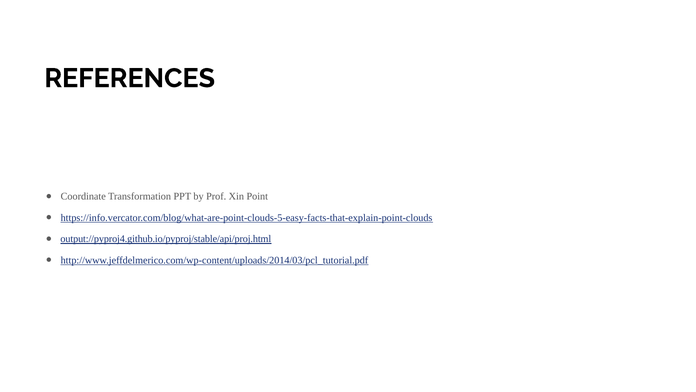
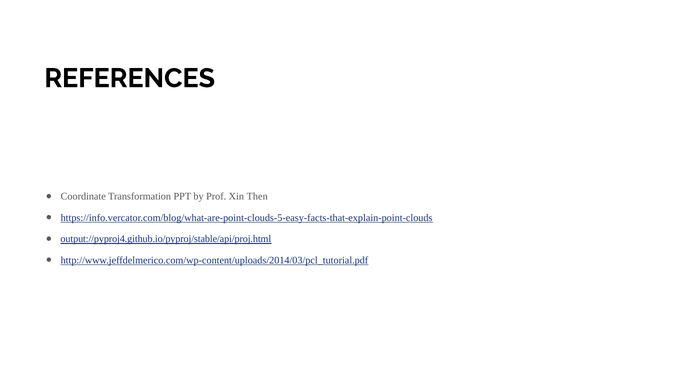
Point: Point -> Then (257, 196)
